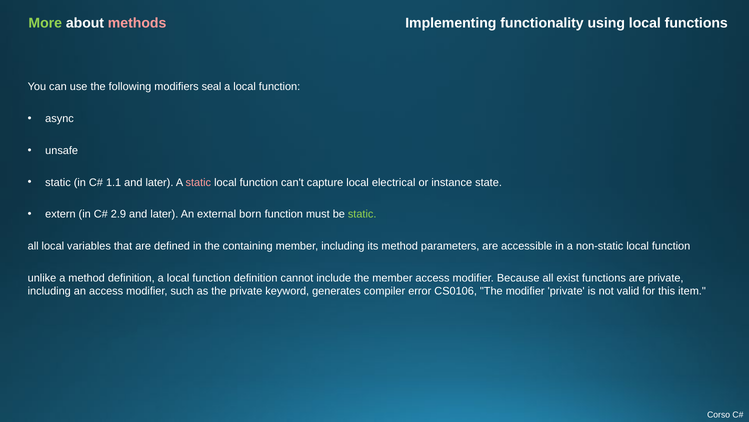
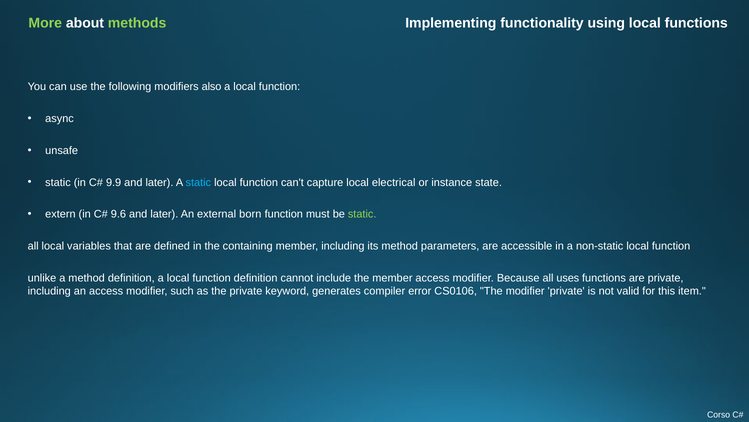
methods colour: pink -> light green (137, 23)
seal: seal -> also (212, 87)
1.1: 1.1 -> 9.9 (114, 182)
static colour: pink -> light blue (198, 182)
2.9: 2.9 -> 9.6 (118, 214)
exist: exist -> uses (568, 278)
